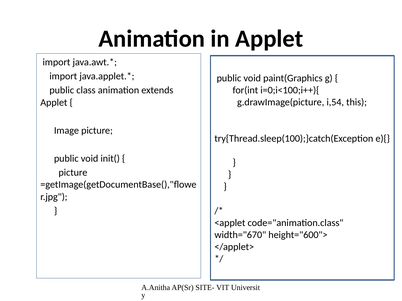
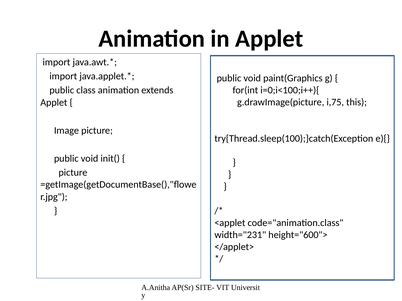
i,54: i,54 -> i,75 (335, 103)
width="670: width="670 -> width="231 (240, 235)
